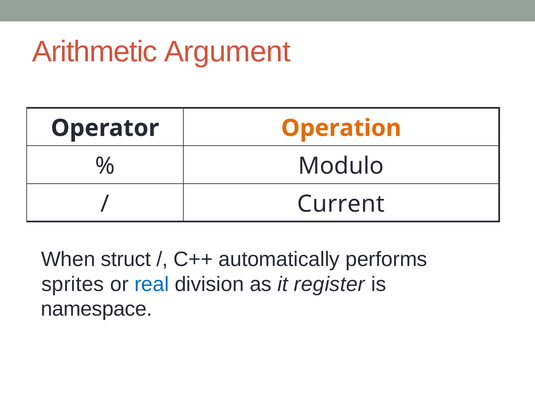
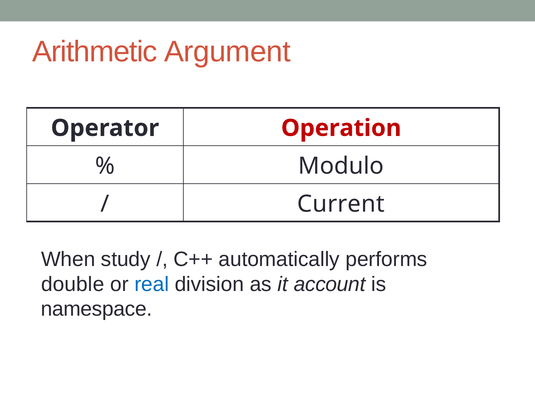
Operation colour: orange -> red (341, 128)
struct: struct -> study (126, 259)
sprites: sprites -> double (73, 284)
register: register -> account (330, 284)
